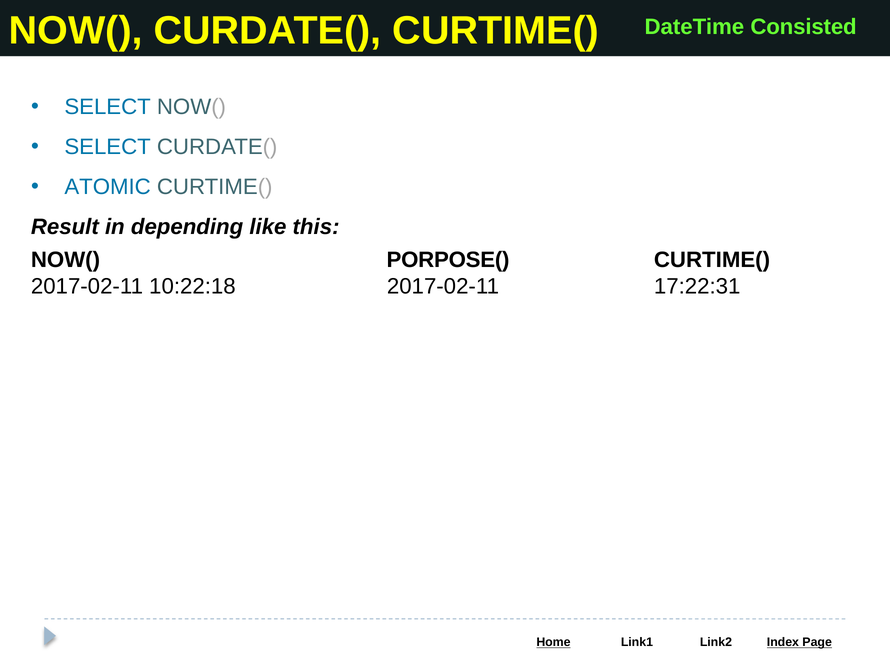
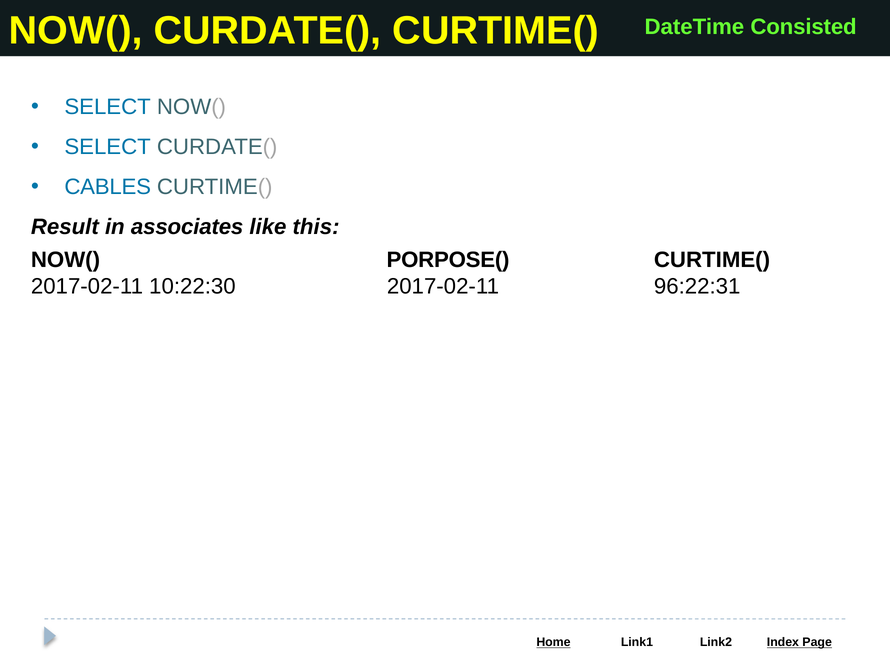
ATOMIC: ATOMIC -> CABLES (108, 187)
depending: depending -> associates (187, 227)
10:22:18: 10:22:18 -> 10:22:30 (192, 286)
17:22:31: 17:22:31 -> 96:22:31 (697, 286)
